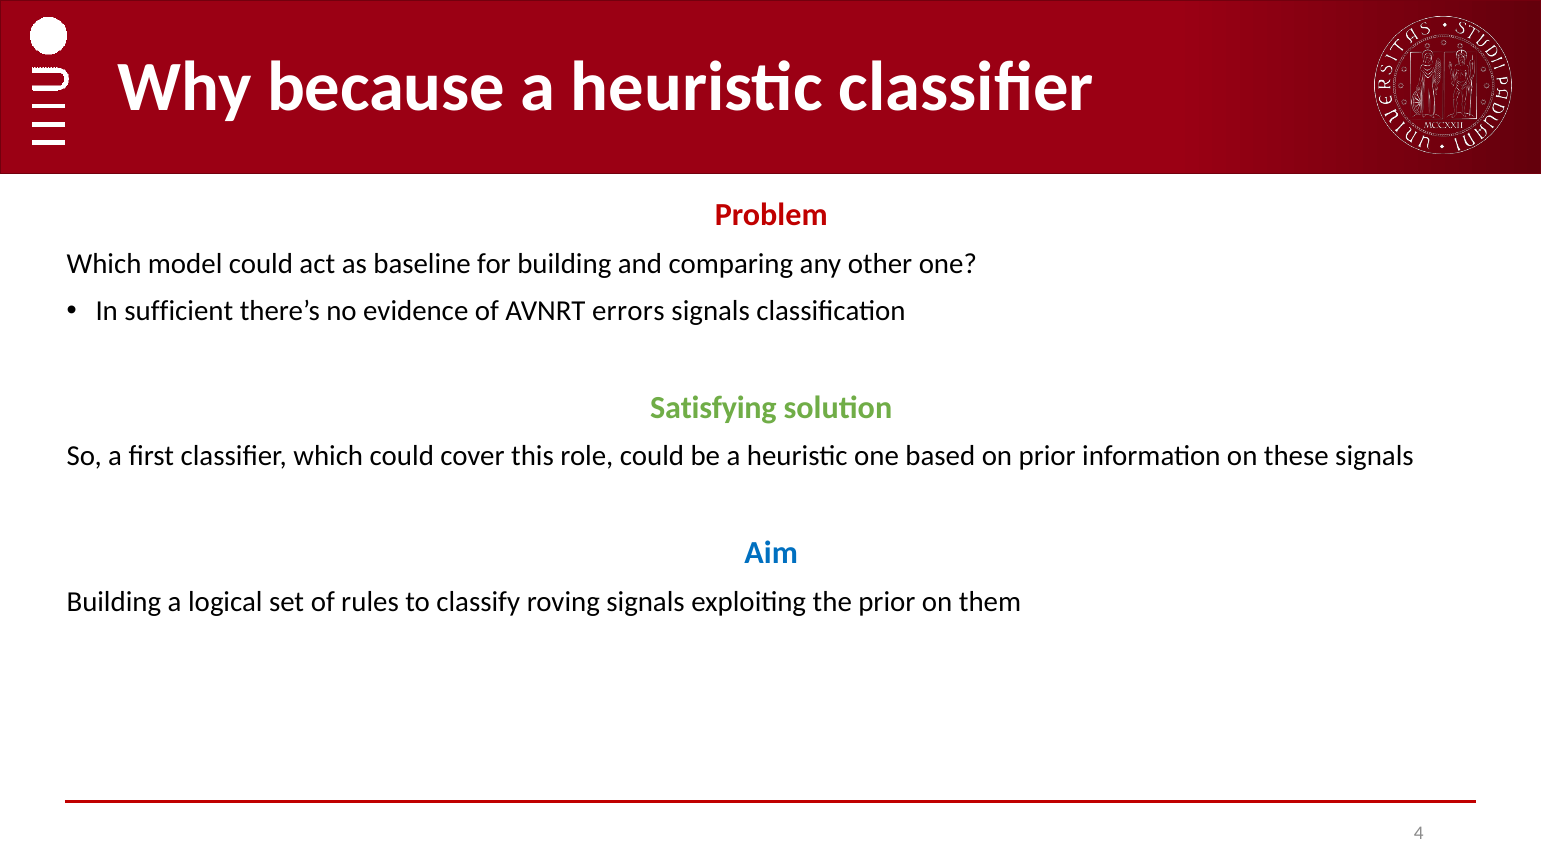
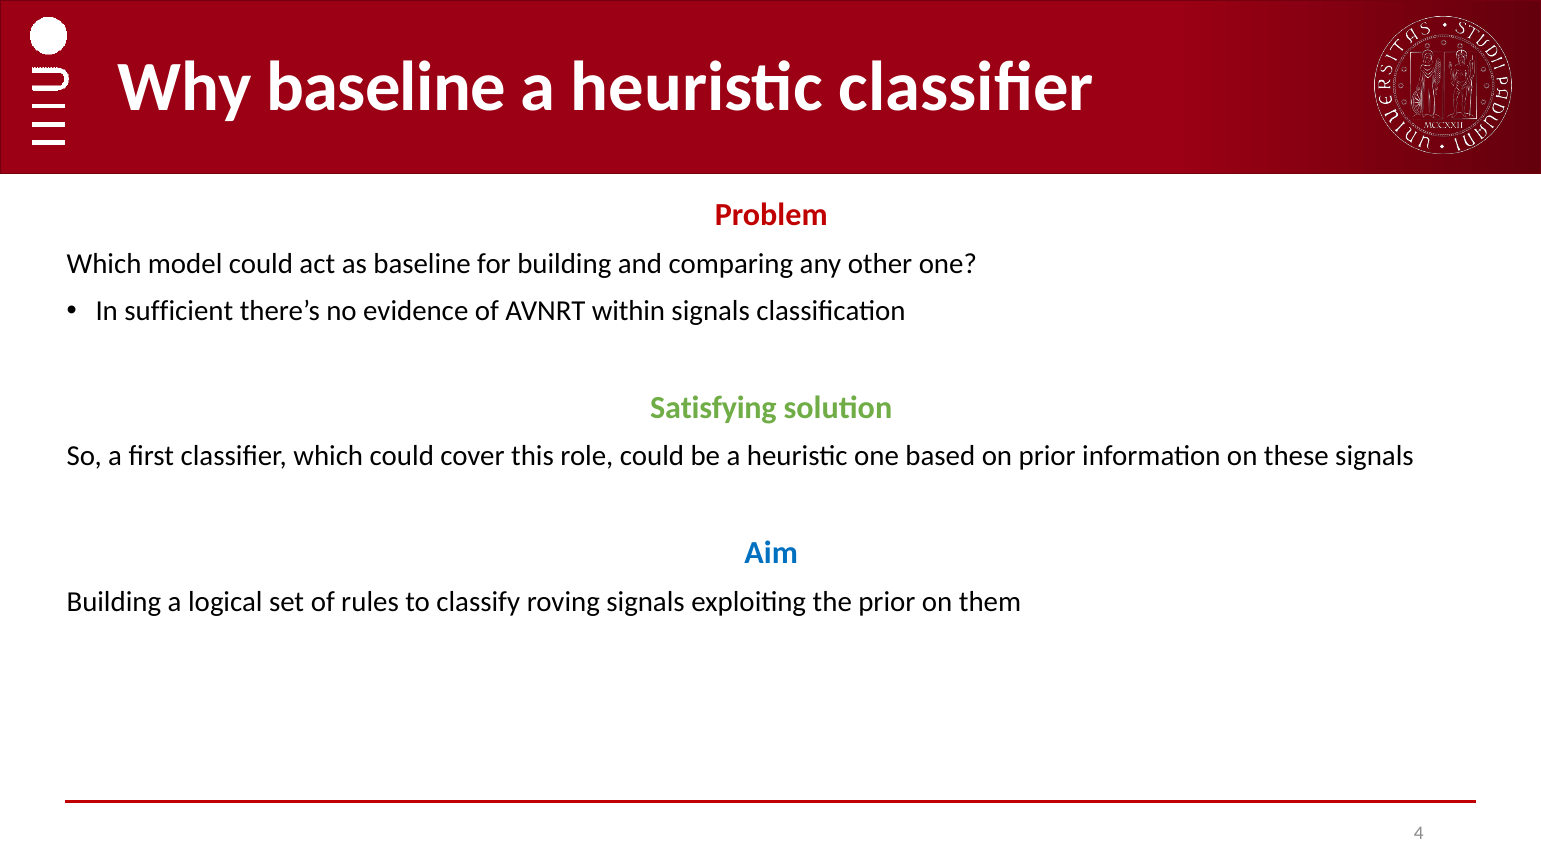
Why because: because -> baseline (386, 87)
errors: errors -> within (629, 311)
